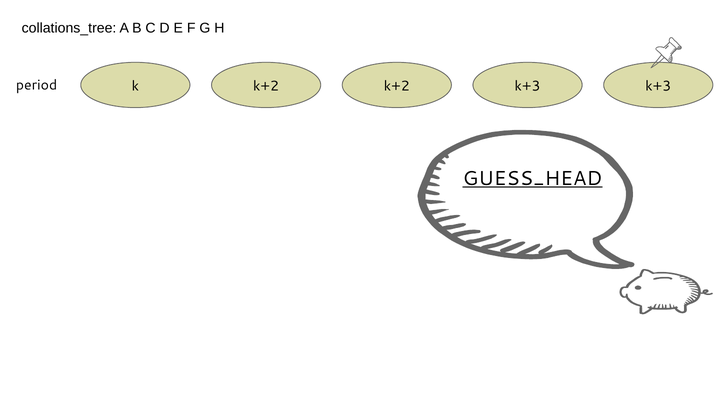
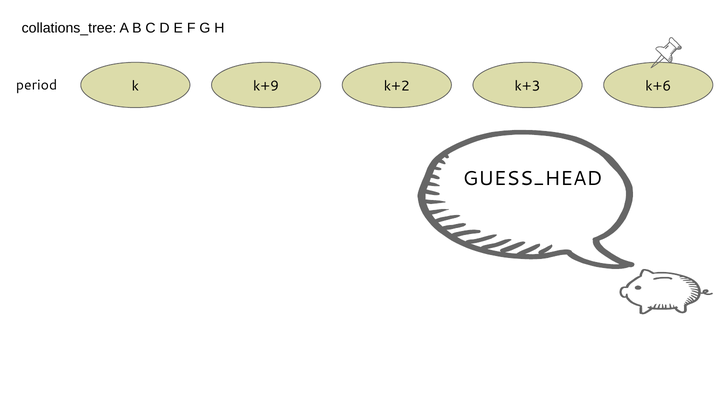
period k+2: k+2 -> k+9 (266, 86)
k+3 k+3: k+3 -> k+6 (658, 86)
GUESS_HEAD underline: present -> none (532, 179)
